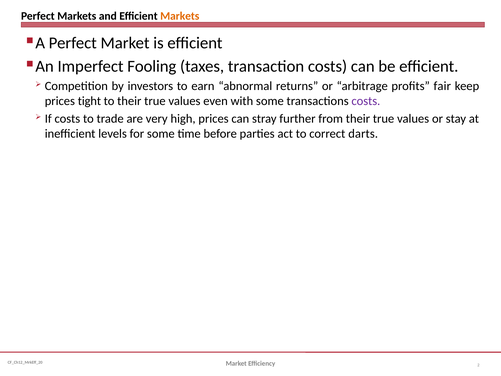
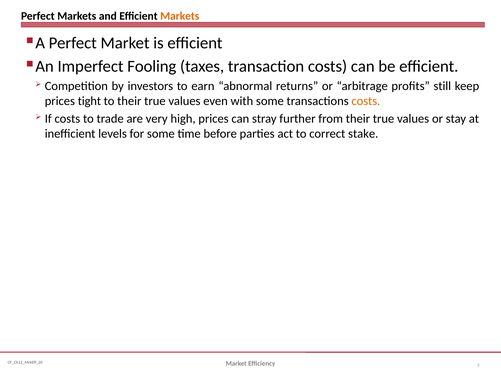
fair: fair -> still (442, 86)
costs colour: purple -> orange (366, 101)
darts: darts -> stake (363, 134)
